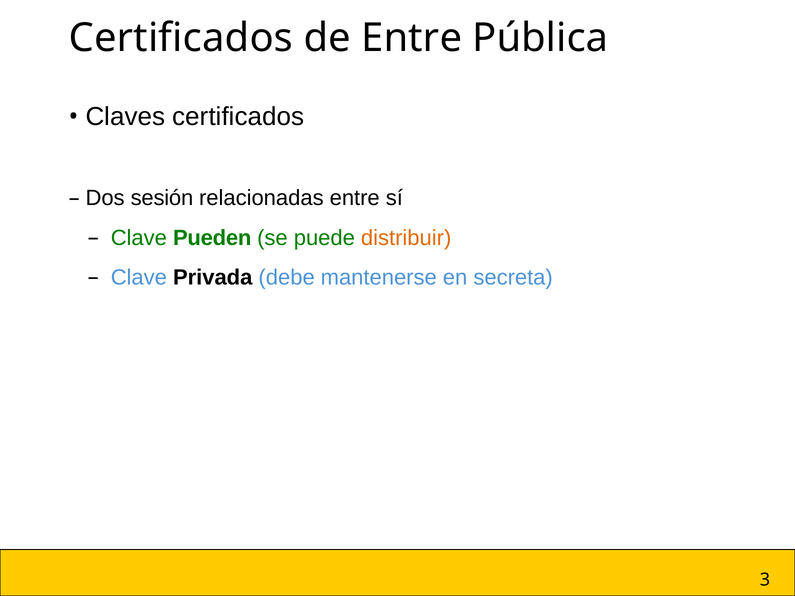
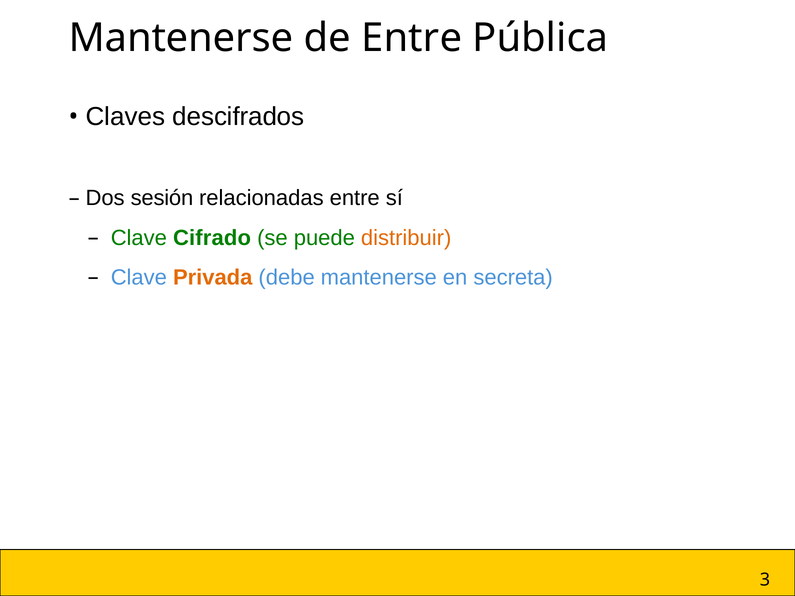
Certificados: Certificados -> Mantenerse (181, 38)
Claves certificados: certificados -> descifrados (238, 117)
Pueden: Pueden -> Cifrado (212, 238)
Privada colour: black -> orange (213, 278)
